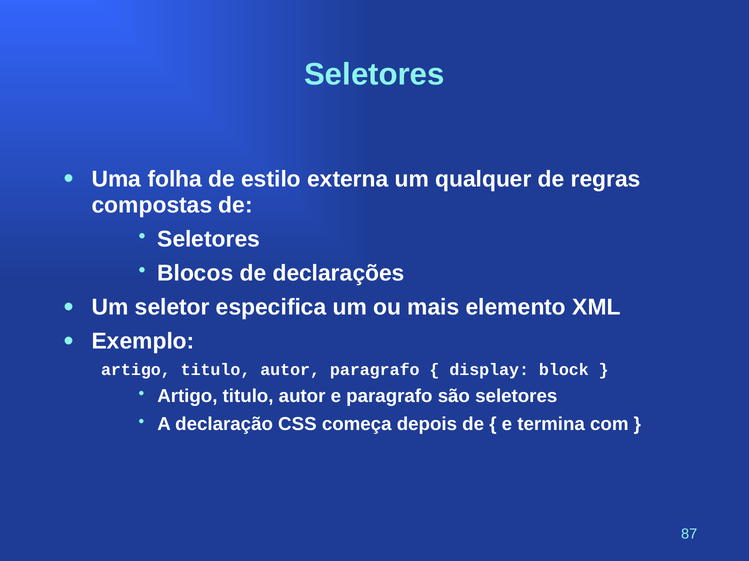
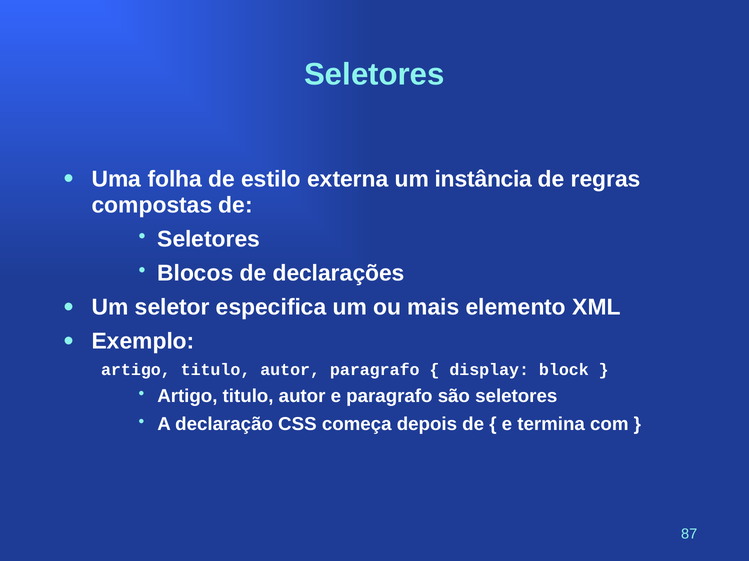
qualquer: qualquer -> instância (484, 179)
